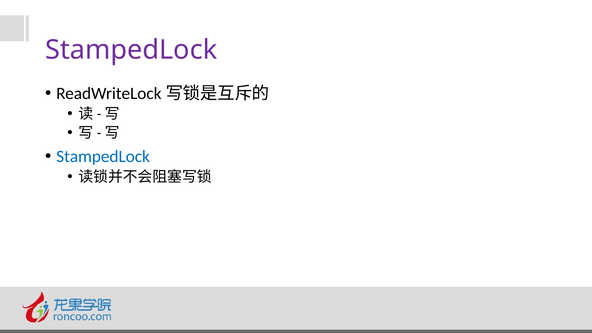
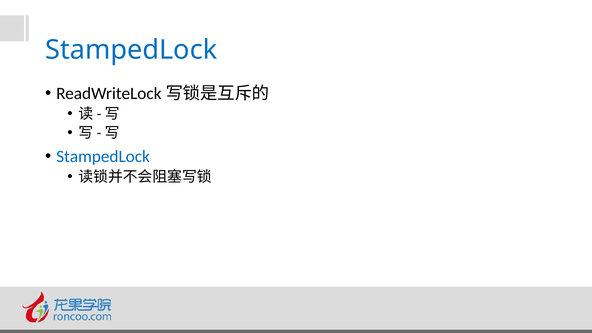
StampedLock colour: purple -> blue (131, 50)
